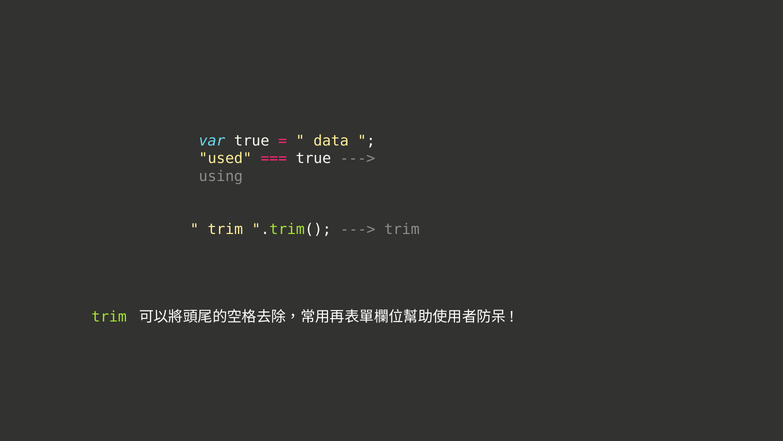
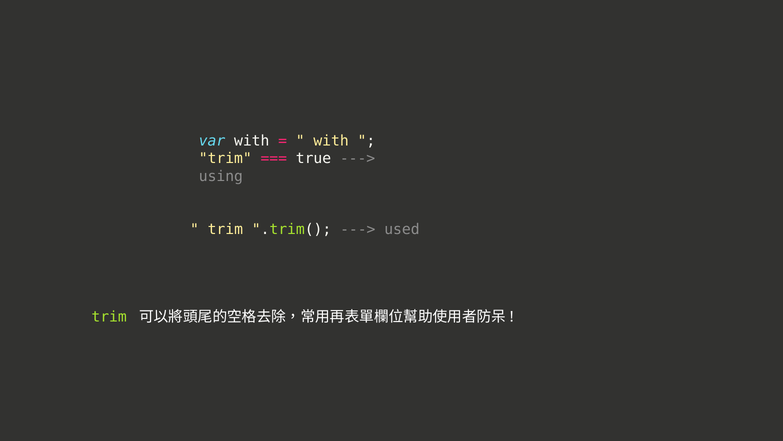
var true: true -> with (252, 141)
data: data -> with (331, 141)
used: used -> trim (225, 158)
trim: trim -> used (402, 229)
